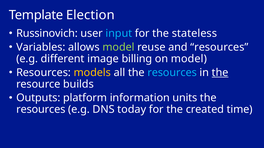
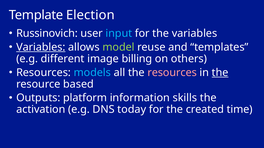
the stateless: stateless -> variables (195, 33)
Variables underline: none -> present (41, 47)
and resources: resources -> templates (219, 47)
on model: model -> others (189, 59)
models colour: yellow -> light blue (92, 73)
resources colour: light blue -> pink (172, 73)
builds: builds -> based (78, 84)
units: units -> skills (185, 98)
resources: resources -> activation (41, 110)
